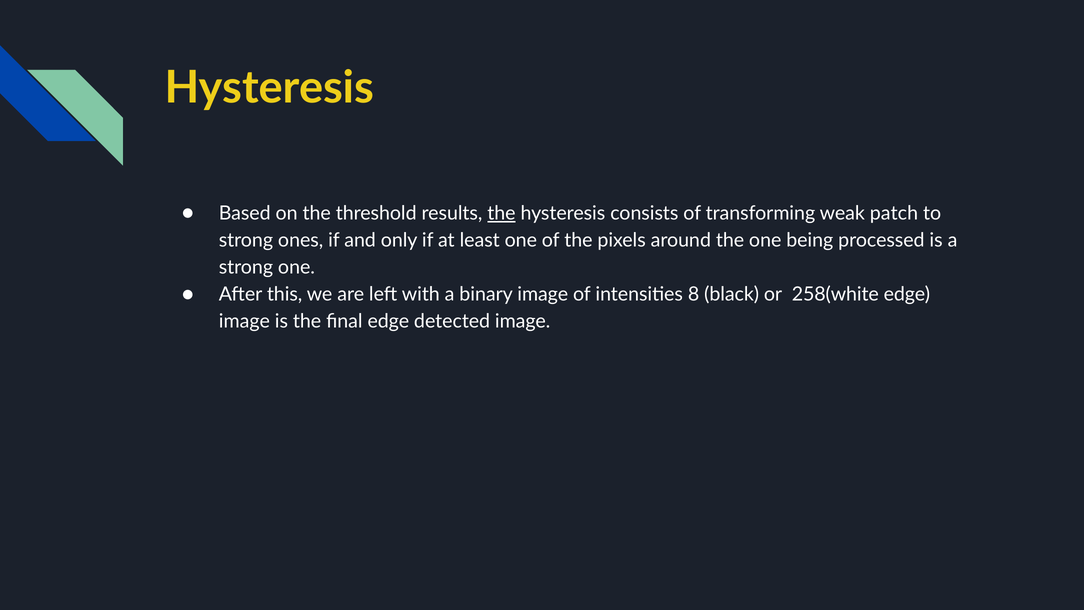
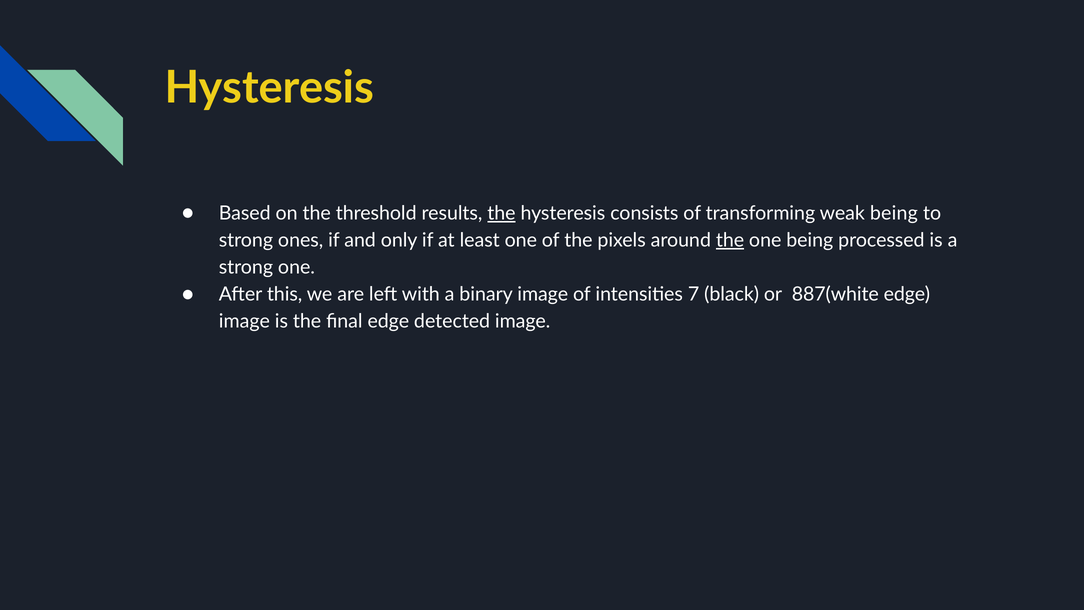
weak patch: patch -> being (894, 213)
the underline: none -> present (730, 240)
8: 8 -> 7 (694, 294)
258(white: 258(white -> 887(white (835, 294)
